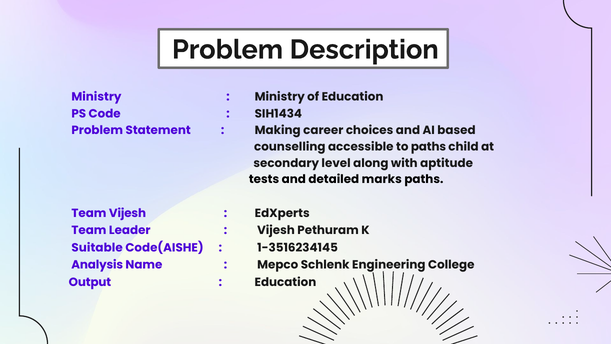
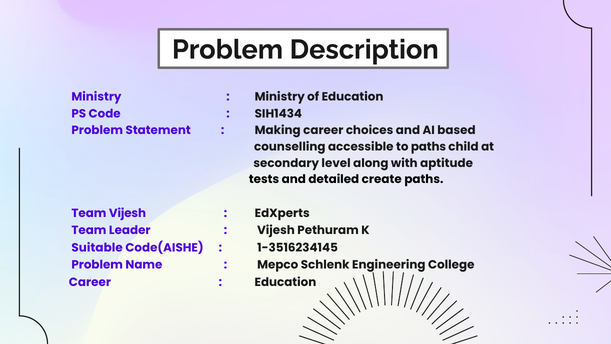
marks: marks -> create (382, 179)
Analysis: Analysis -> Problem (97, 265)
Output: Output -> Career (90, 282)
